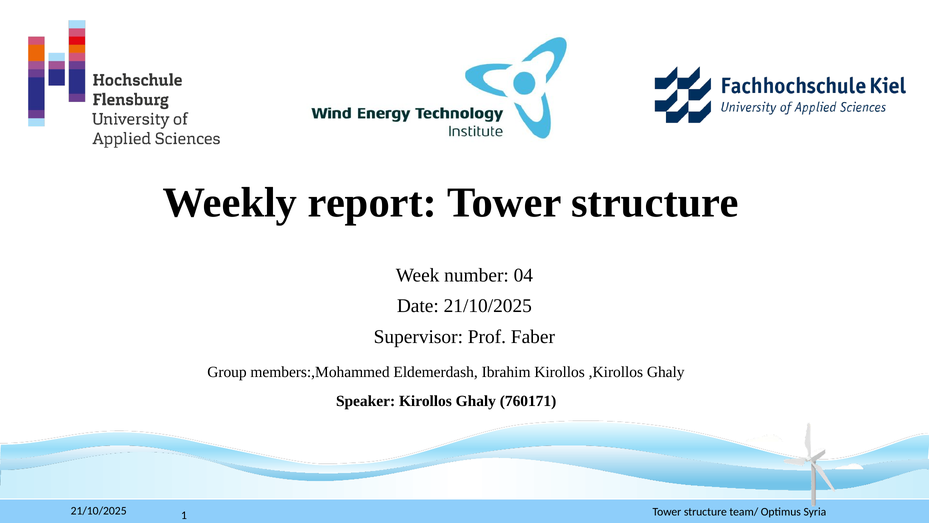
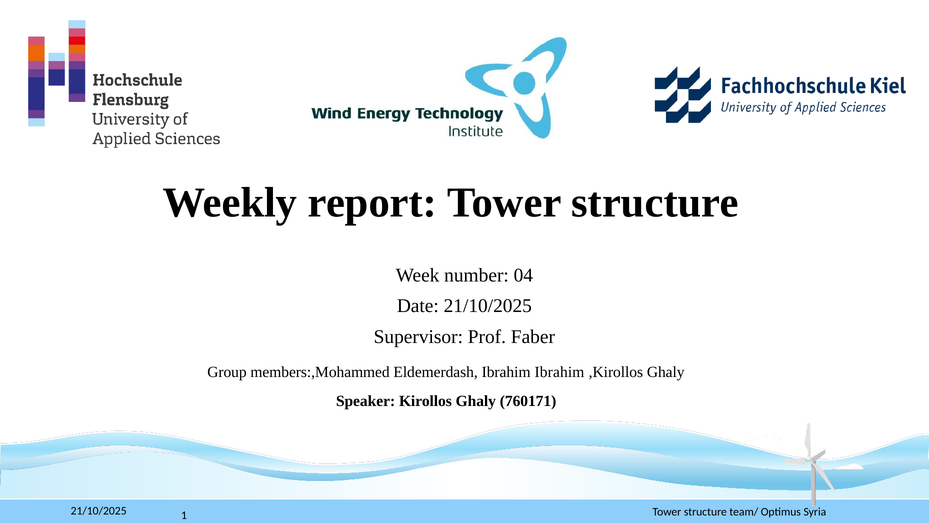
Ibrahim Kirollos: Kirollos -> Ibrahim (559, 372)
